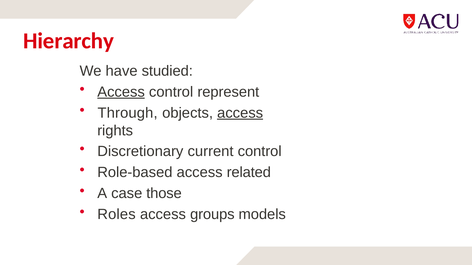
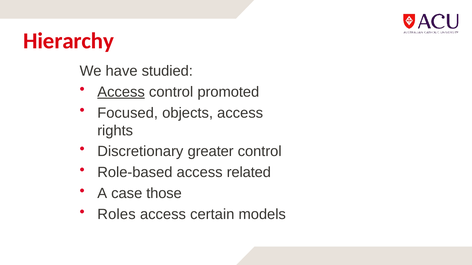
represent: represent -> promoted (228, 92)
Through: Through -> Focused (128, 113)
access underline: present -> none (240, 113)
current: current -> greater (211, 152)
groups: groups -> certain (212, 215)
